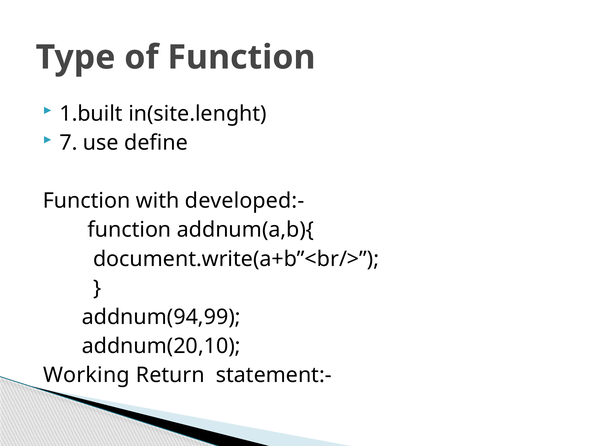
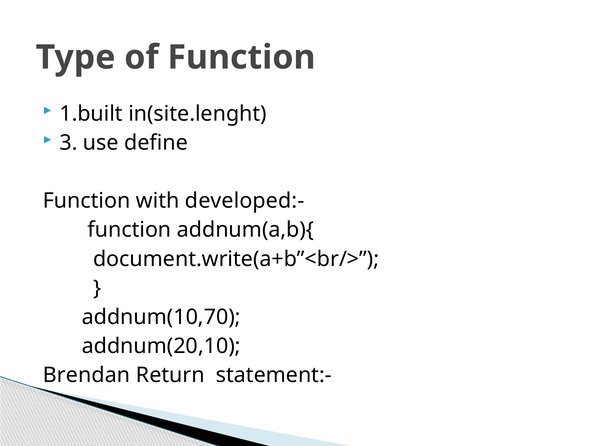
7: 7 -> 3 (68, 143)
addnum(94,99: addnum(94,99 -> addnum(10,70 (161, 317)
Working: Working -> Brendan (86, 375)
